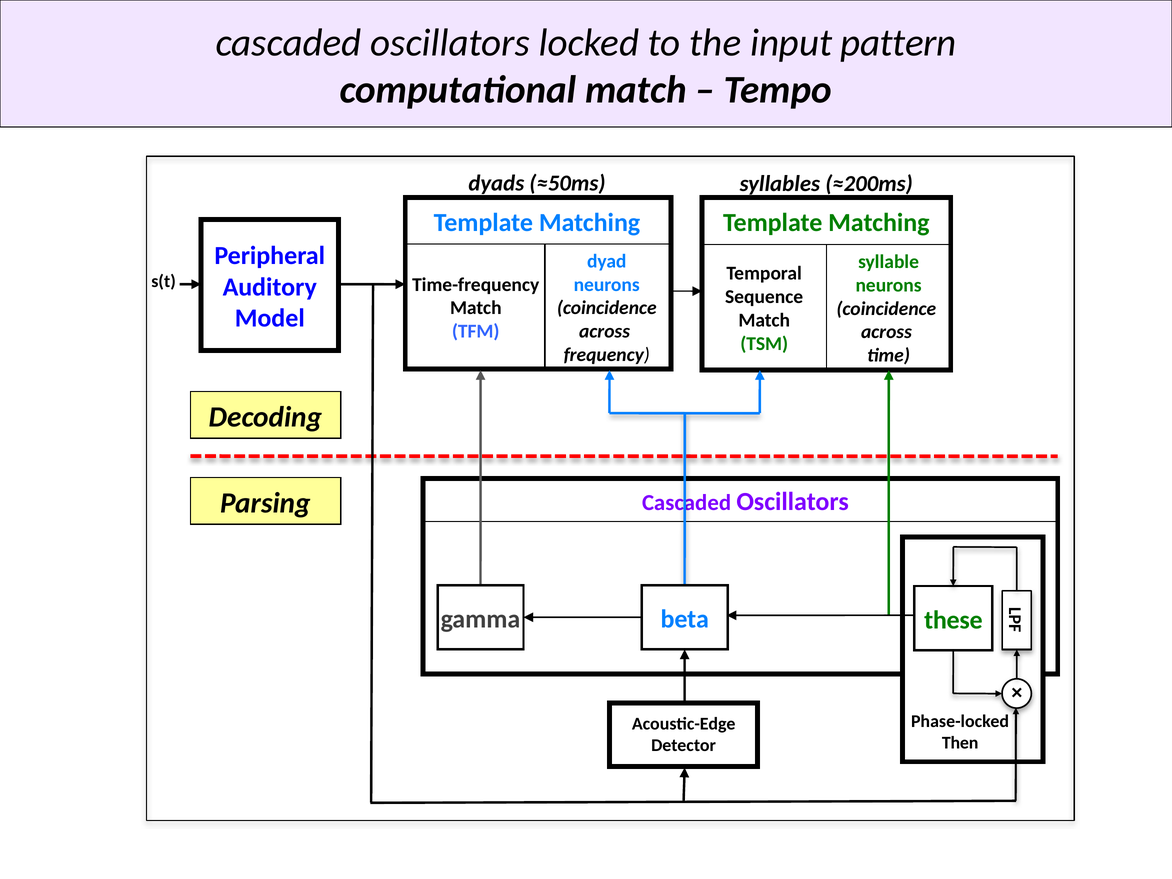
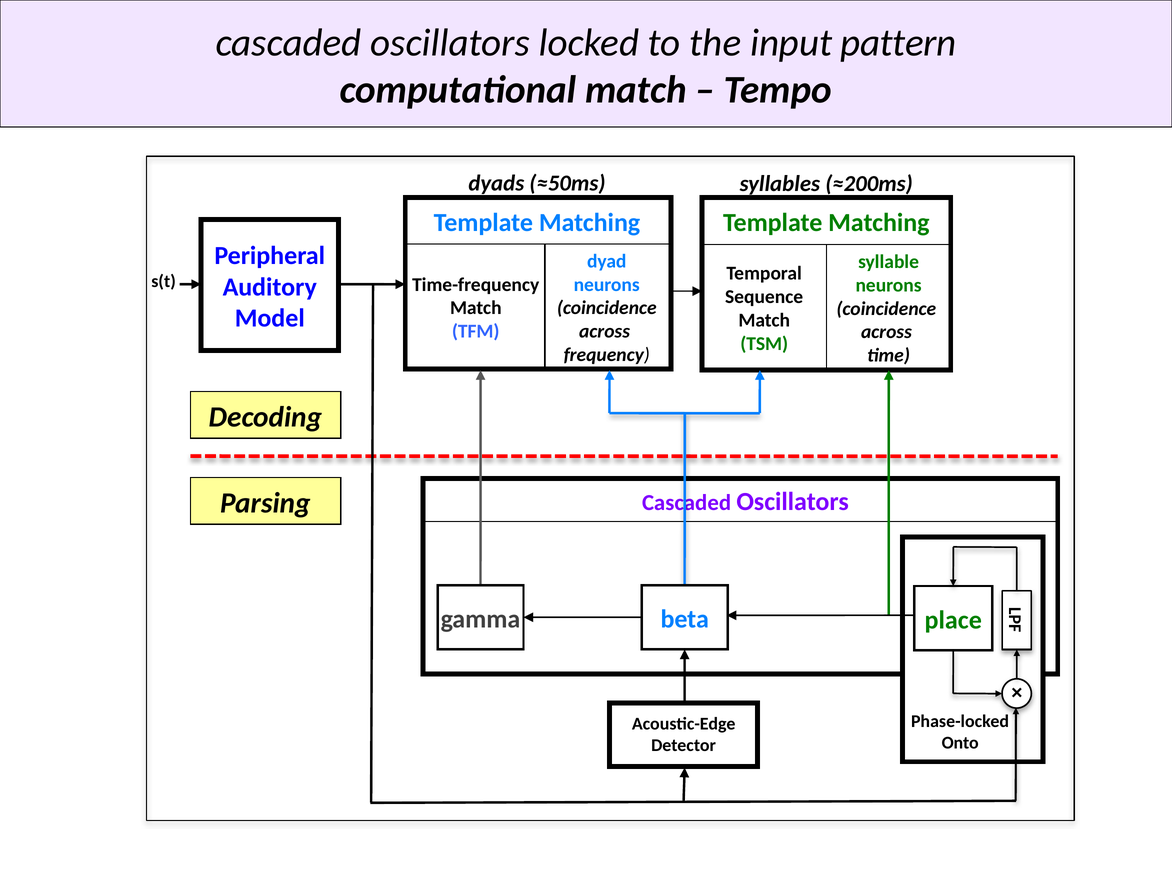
these: these -> place (953, 620)
Then: Then -> Onto (960, 743)
